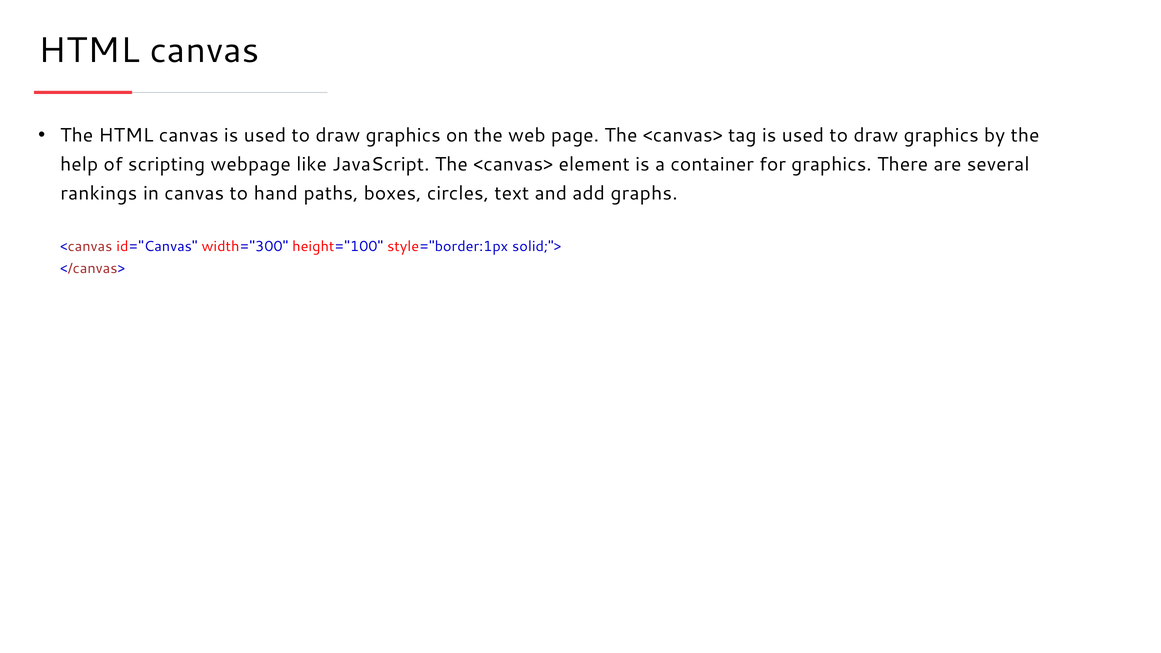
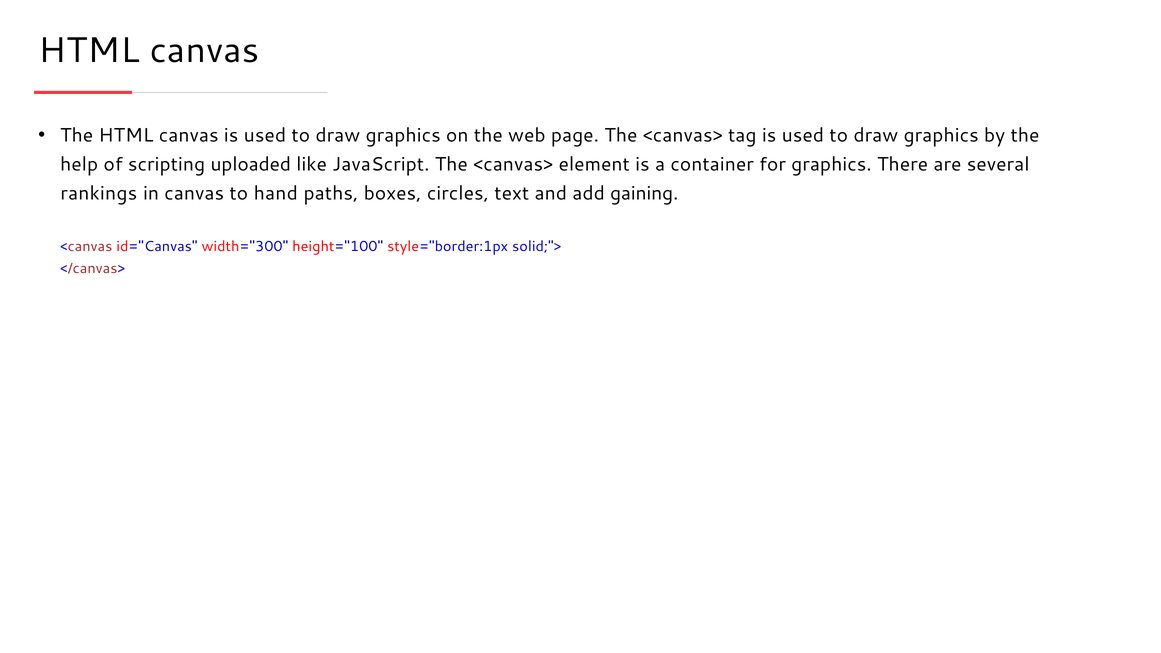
webpage: webpage -> uploaded (251, 164)
graphs: graphs -> gaining (644, 193)
